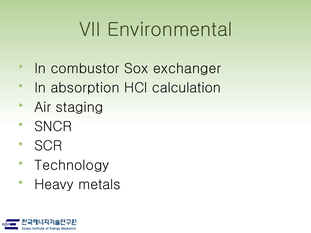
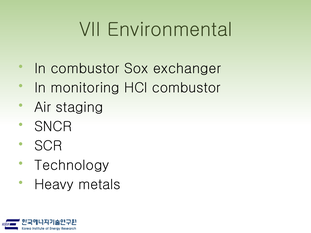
absorption: absorption -> monitoring (85, 88)
HCl calculation: calculation -> combustor (186, 88)
